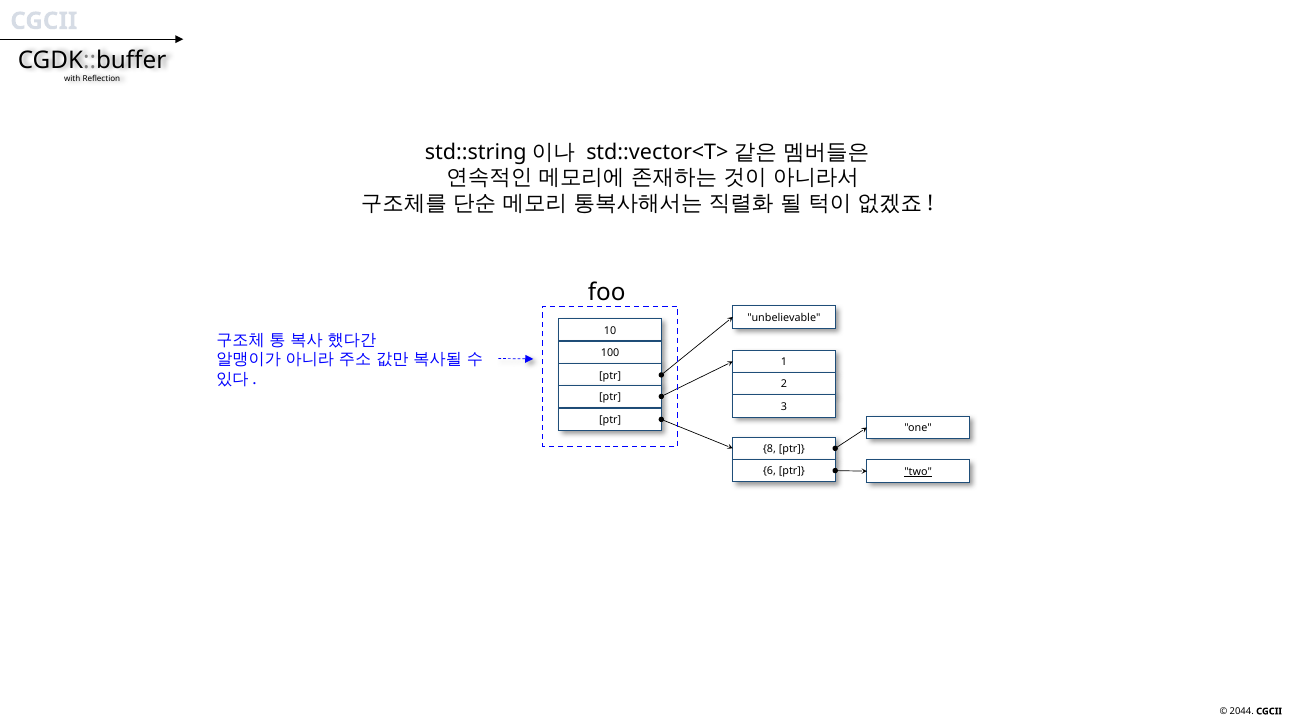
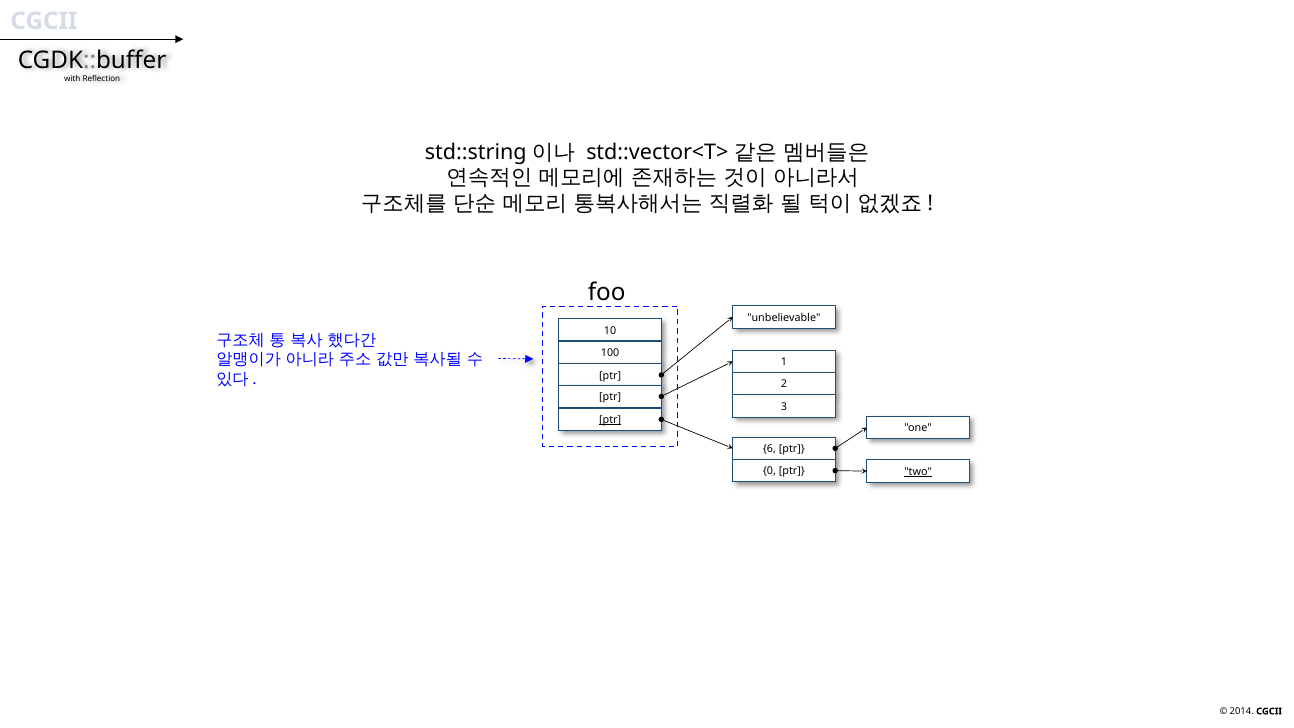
ptr underline: none -> present (610, 420)
8: 8 -> 6 (769, 449)
6: 6 -> 0 (769, 471)
2044: 2044 -> 2014 (1242, 711)
